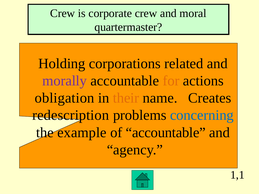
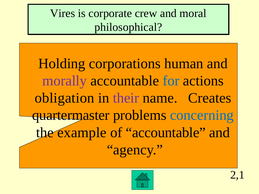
Crew: Crew -> Vires (63, 13)
quartermaster: quartermaster -> philosophical (128, 27)
related: related -> human (184, 64)
for colour: orange -> blue (171, 81)
their colour: orange -> purple (126, 98)
redescription: redescription -> quartermaster (71, 115)
1,1: 1,1 -> 2,1 (237, 175)
